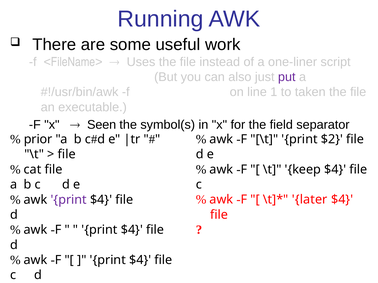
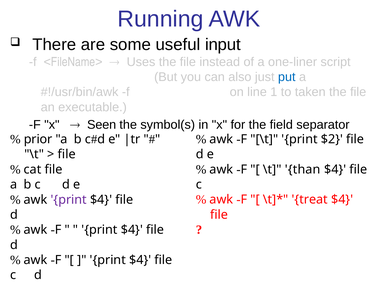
work: work -> input (223, 45)
put colour: purple -> blue (287, 77)
keep: keep -> than (303, 170)
later: later -> treat (310, 200)
